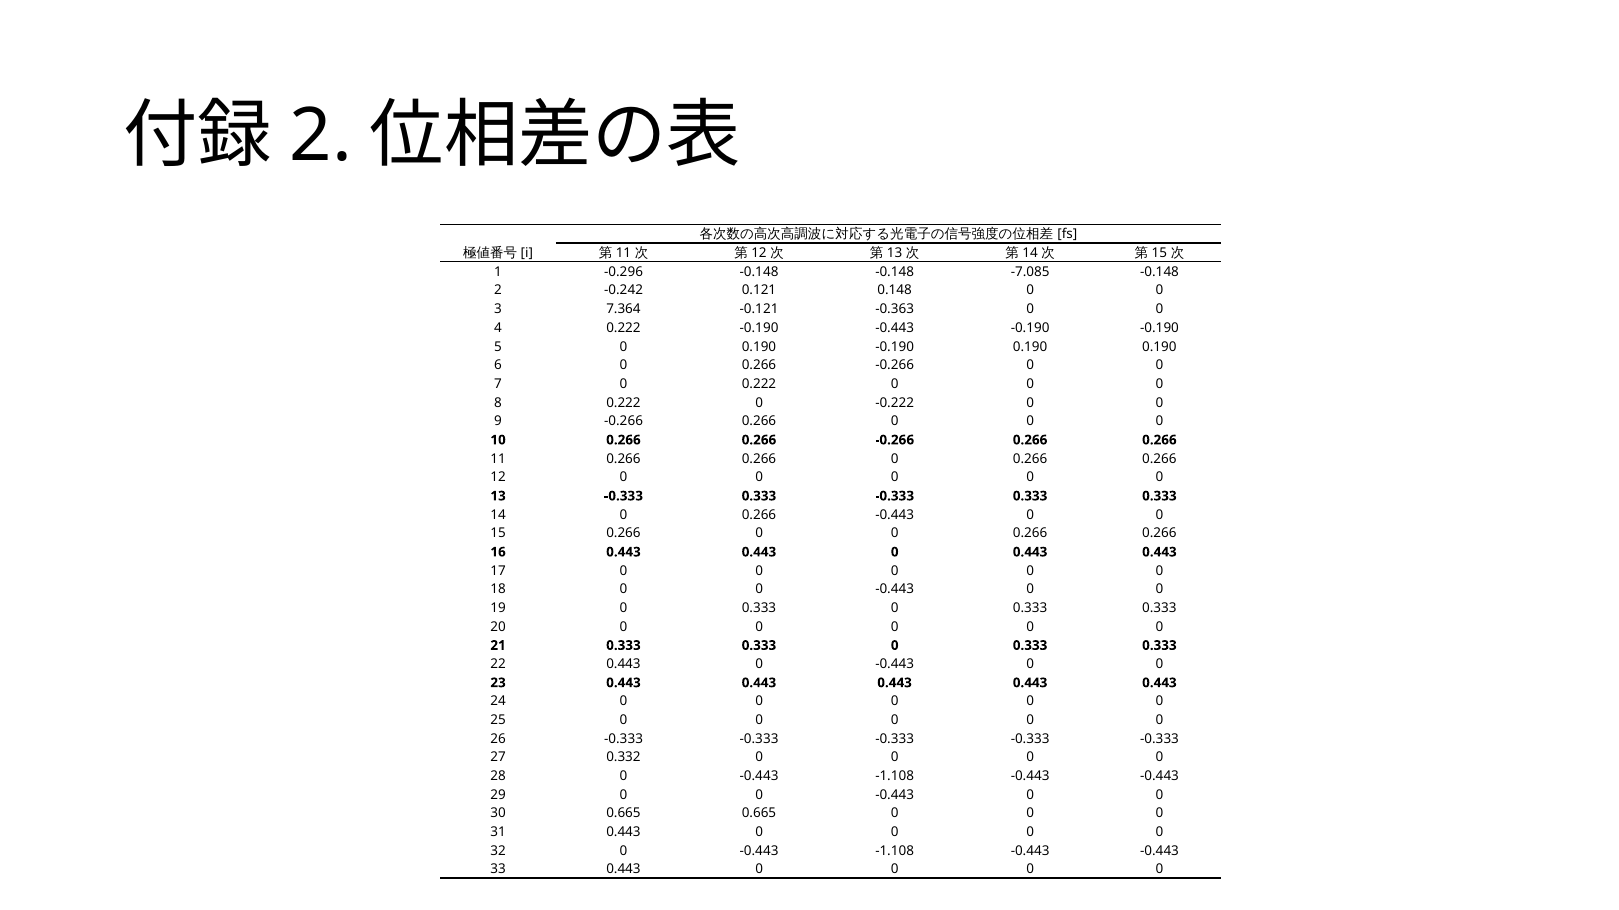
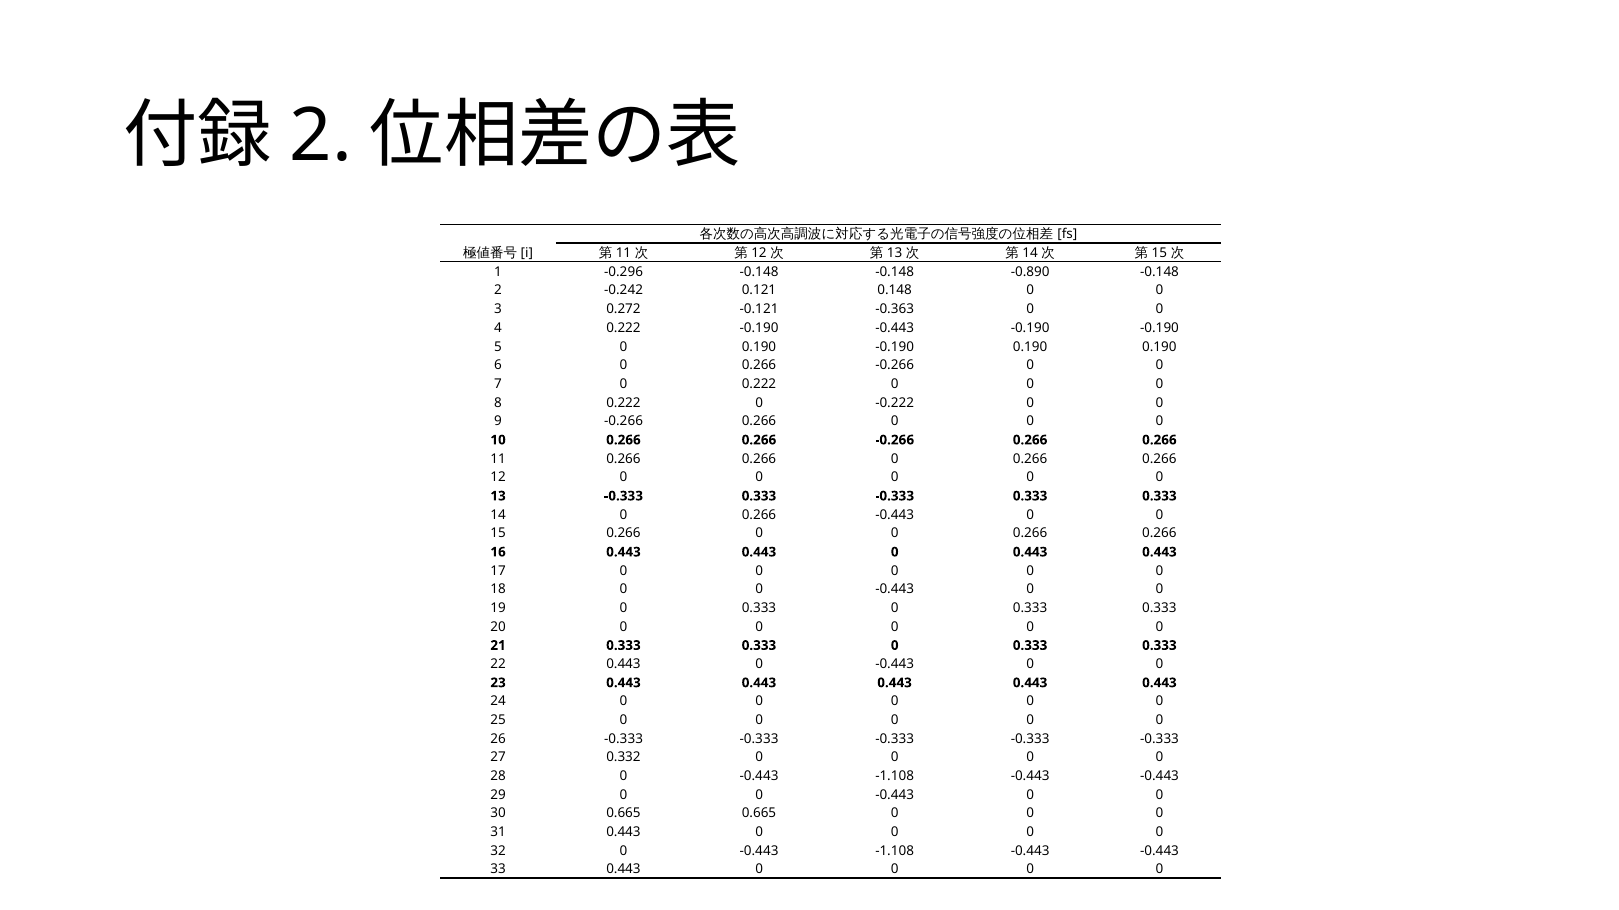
-7.085: -7.085 -> -0.890 (1030, 272)
7.364: 7.364 -> 0.272 (623, 309)
